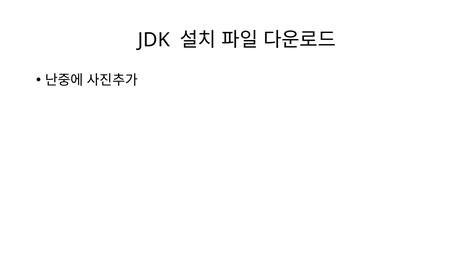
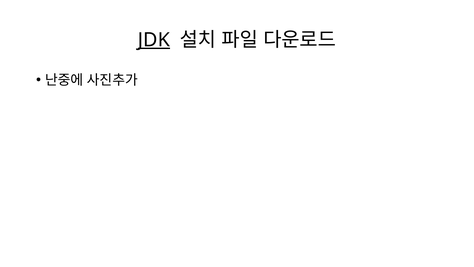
JDK underline: none -> present (154, 40)
